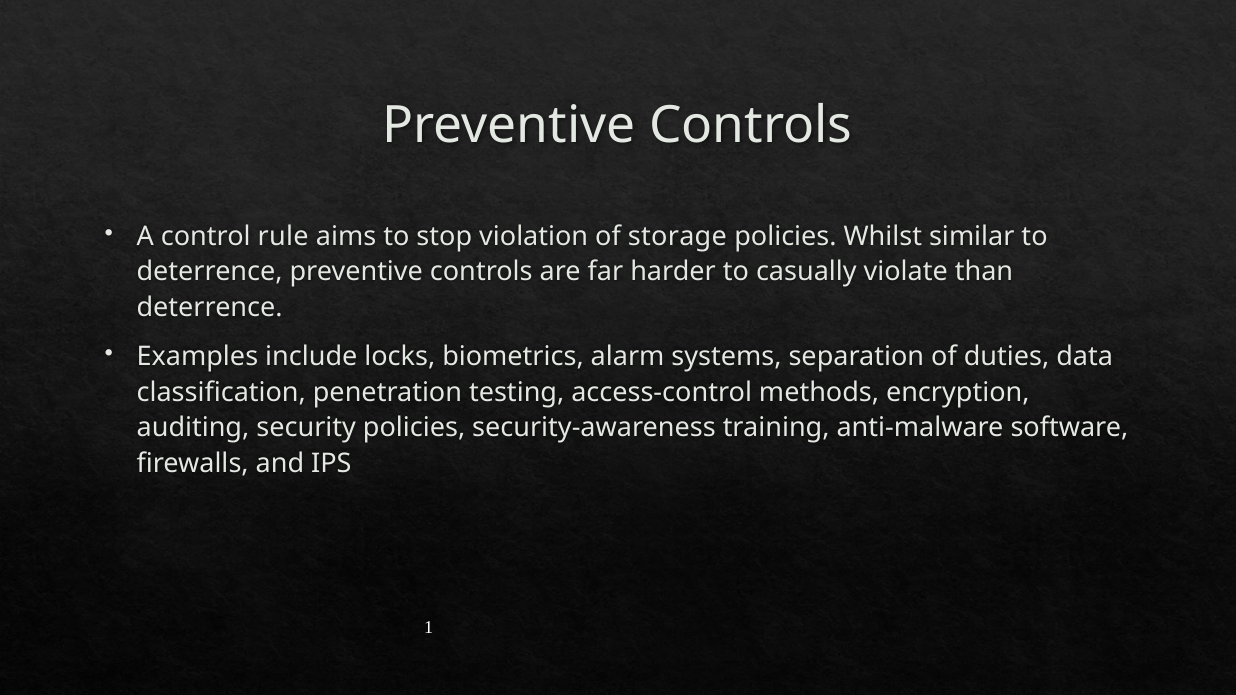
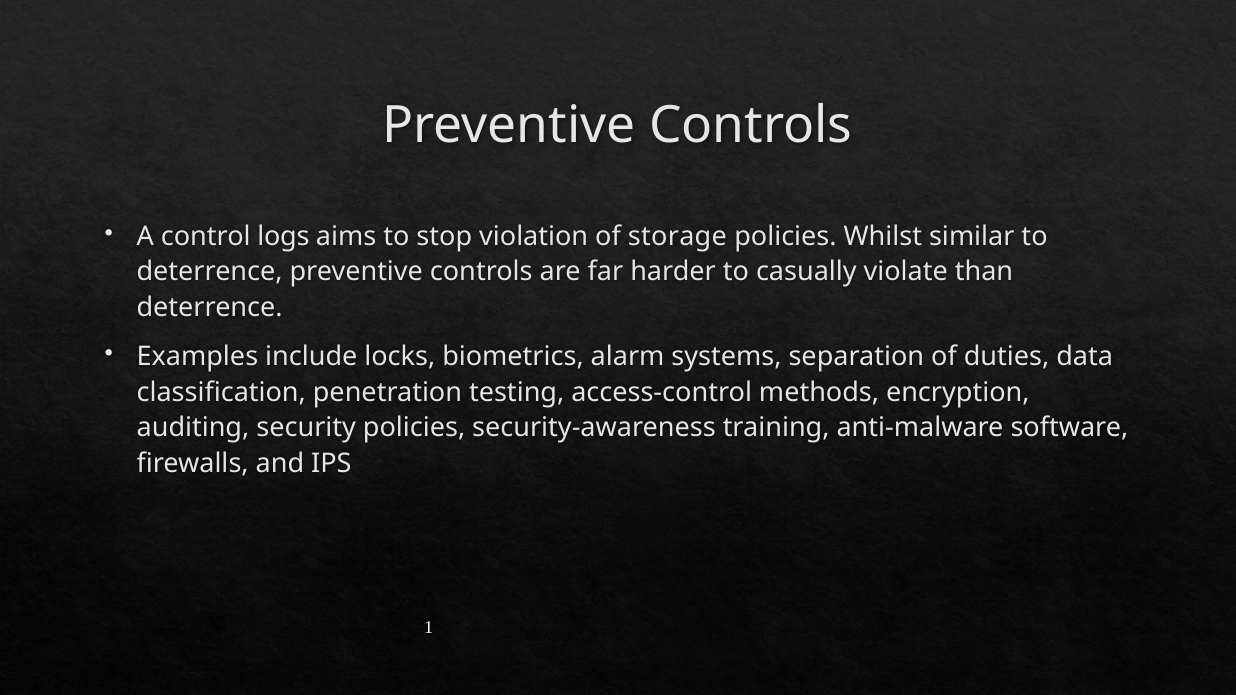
rule: rule -> logs (283, 236)
